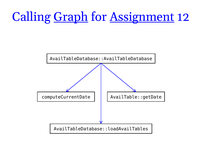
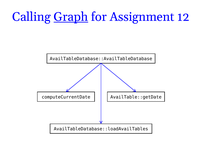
Assignment underline: present -> none (142, 17)
